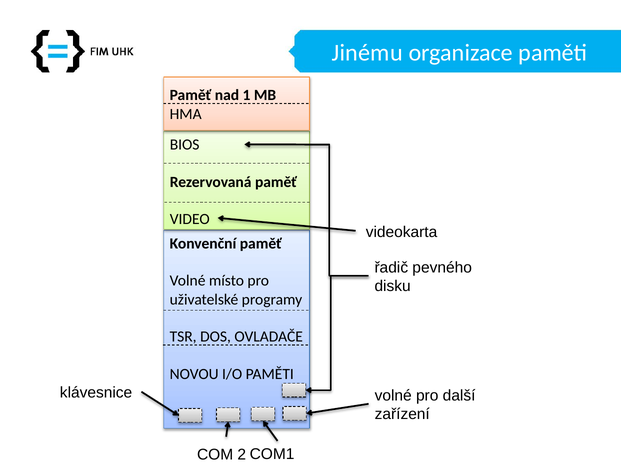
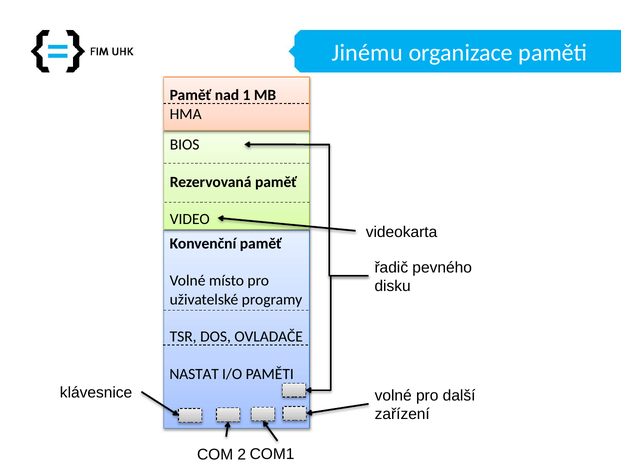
NOVOU: NOVOU -> NASTAT (194, 374)
